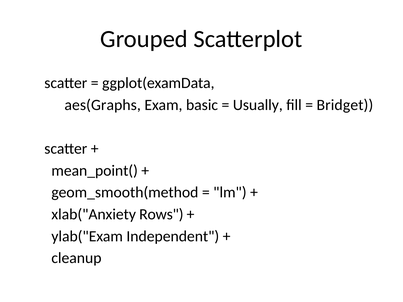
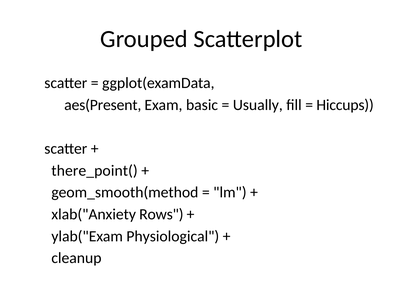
aes(Graphs: aes(Graphs -> aes(Present (103, 105)
Bridget: Bridget -> Hiccups (345, 105)
mean_point(: mean_point( -> there_point( (95, 171)
Independent: Independent -> Physiological (173, 236)
